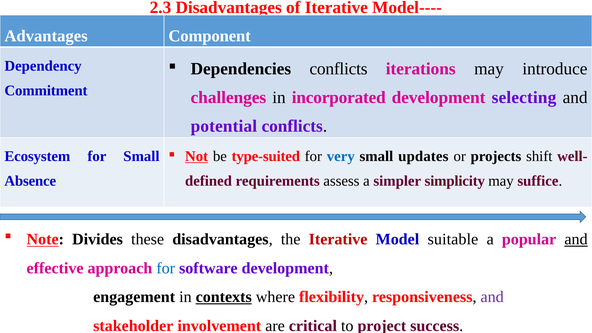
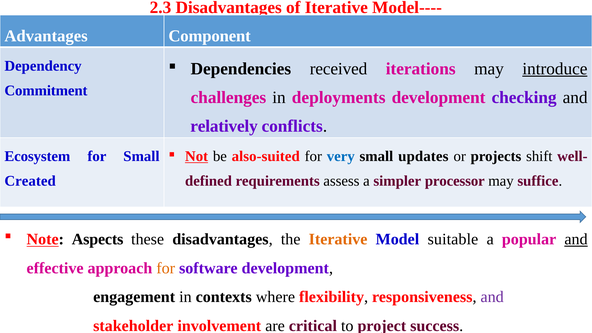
Dependencies conflicts: conflicts -> received (339, 69)
introduce underline: none -> present (555, 69)
incorporated: incorporated -> deployments (339, 97)
selecting: selecting -> checking (524, 97)
potential: potential -> relatively (224, 126)
type-suited: type-suited -> also-suited (266, 156)
Absence: Absence -> Created (30, 181)
simplicity: simplicity -> processor (455, 181)
Divides: Divides -> Aspects (98, 239)
Iterative colour: red -> orange (338, 239)
for colour: blue -> orange (166, 268)
contexts underline: present -> none (224, 297)
